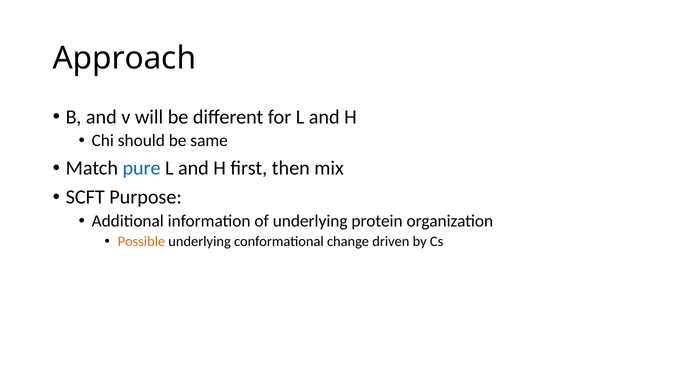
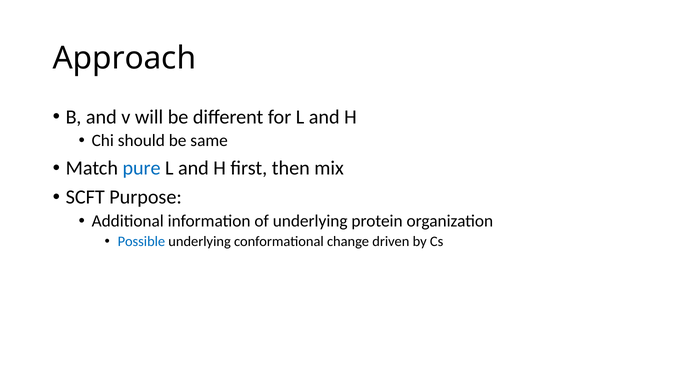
Possible colour: orange -> blue (141, 242)
